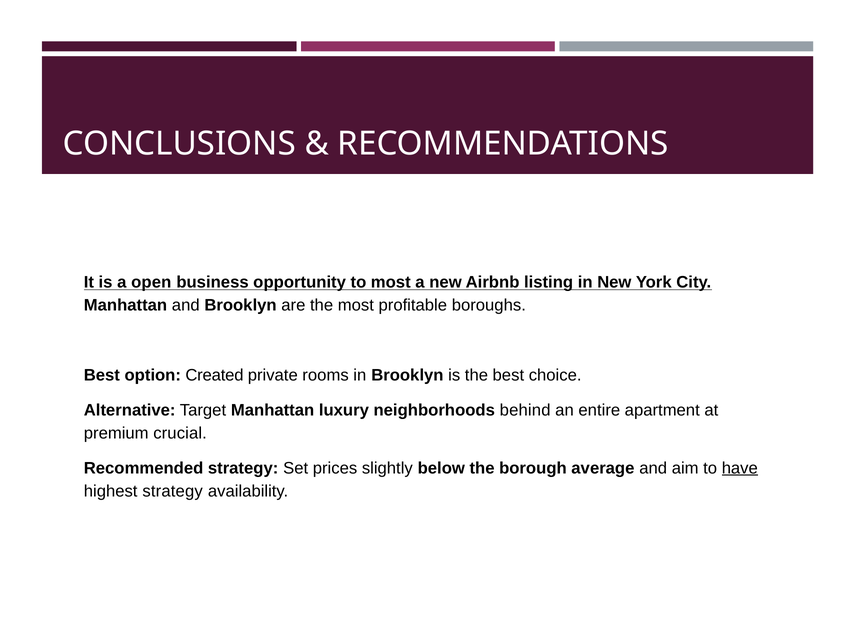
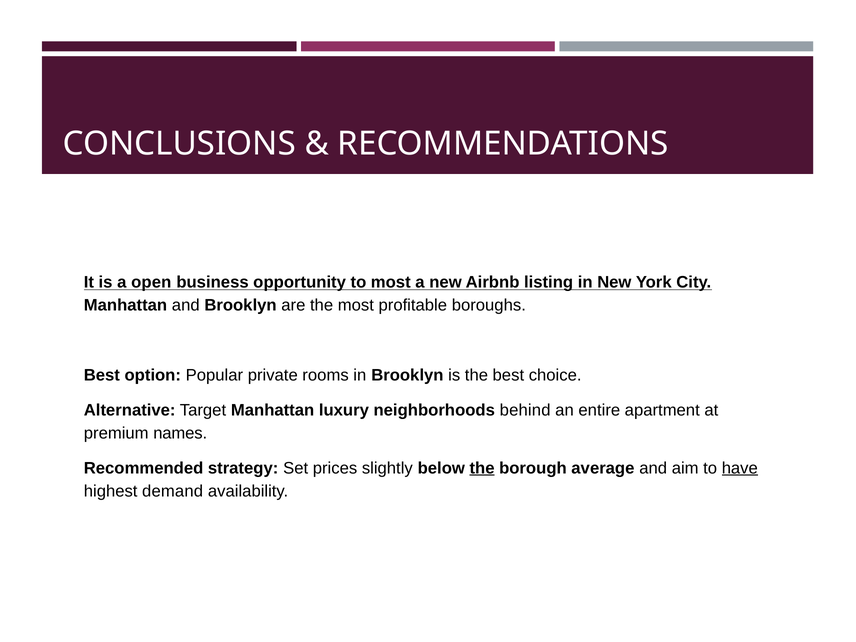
Created: Created -> Popular (214, 375)
crucial: crucial -> names (180, 433)
the underline: none -> present (482, 468)
highest strategy: strategy -> demand (173, 491)
